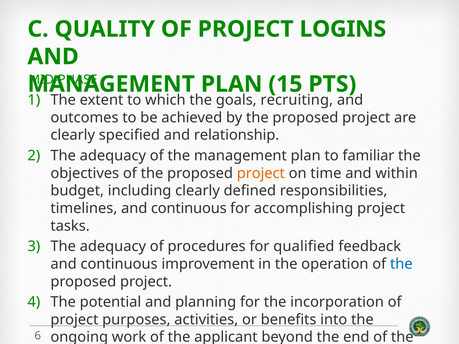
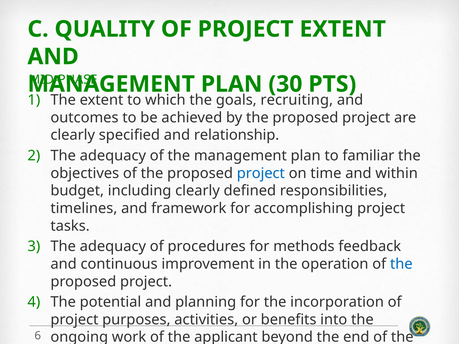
PROJECT LOGINS: LOGINS -> EXTENT (343, 29)
15: 15 -> 30 (285, 84)
project colour: orange -> blue (261, 173)
timelines and continuous: continuous -> framework (189, 208)
qualified: qualified -> methods (304, 247)
